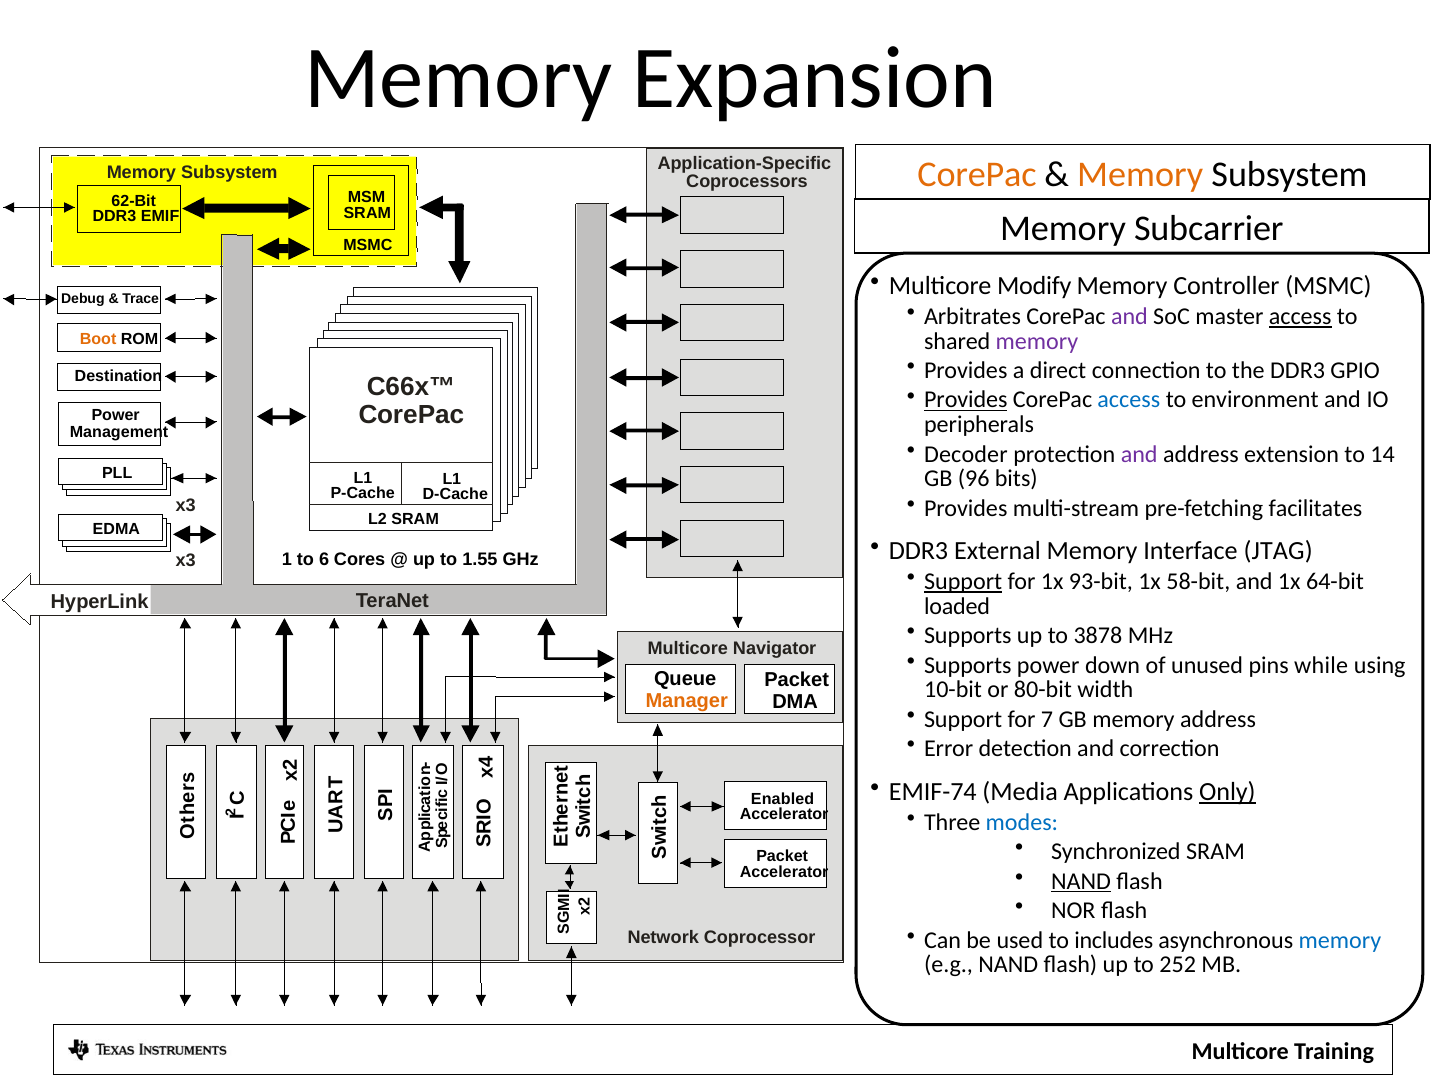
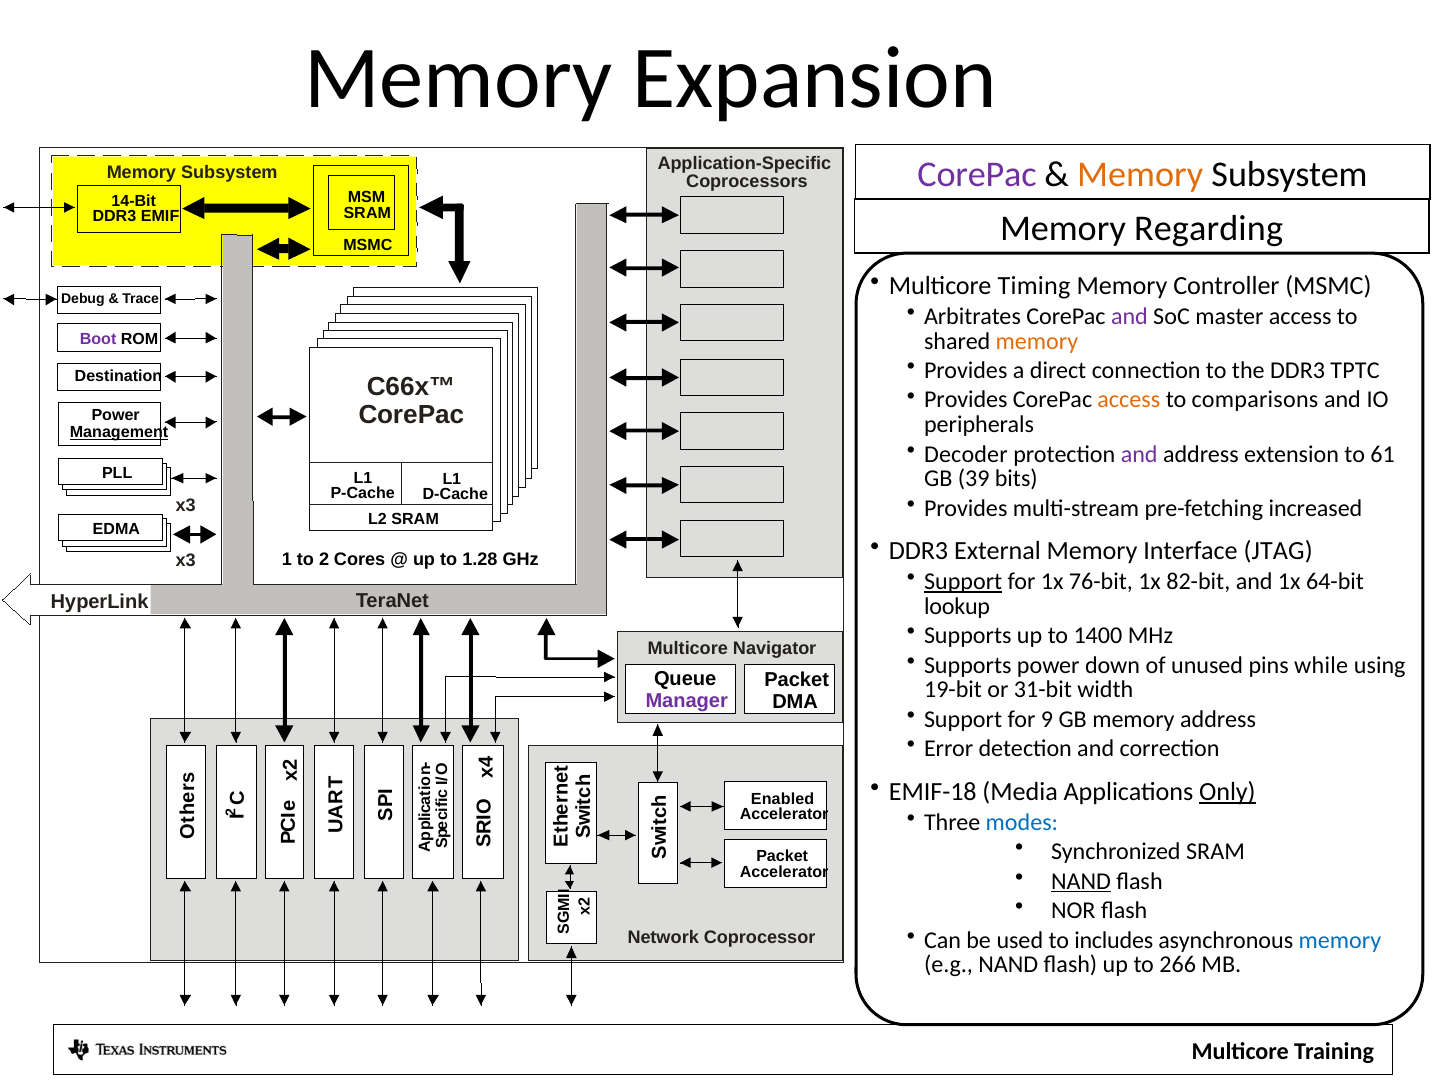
CorePac colour: orange -> purple (977, 174)
62-Bit: 62-Bit -> 14-Bit (134, 201)
Subcarrier: Subcarrier -> Regarding (1209, 229)
Modify: Modify -> Timing (1034, 286)
access underline: present -> none (1300, 317)
memory colour: purple -> orange (1037, 341)
Boot colour: orange -> purple (98, 340)
GPIO: GPIO -> TPTC (1355, 371)
Provides underline: present -> none (966, 400)
access colour: blue -> orange (1129, 400)
environment: environment -> comparisons (1255, 400)
Management underline: none -> present (119, 433)
14: 14 -> 61 (1383, 454)
96: 96 -> 39 (974, 479)
facilitates: facilitates -> increased (1315, 508)
to 6: 6 -> 2 (324, 560)
1.55: 1.55 -> 1.28 (480, 560)
93-bit: 93-bit -> 76-bit (1101, 582)
58-bit: 58-bit -> 82-bit (1198, 582)
loaded: loaded -> lookup (957, 606)
3878: 3878 -> 1400 (1098, 636)
10-bit: 10-bit -> 19-bit (953, 690)
80-bit: 80-bit -> 31-bit (1043, 690)
Manager colour: orange -> purple (687, 701)
7: 7 -> 9 (1047, 719)
EMIF-74: EMIF-74 -> EMIF-18 (933, 792)
252: 252 -> 266 (1178, 965)
